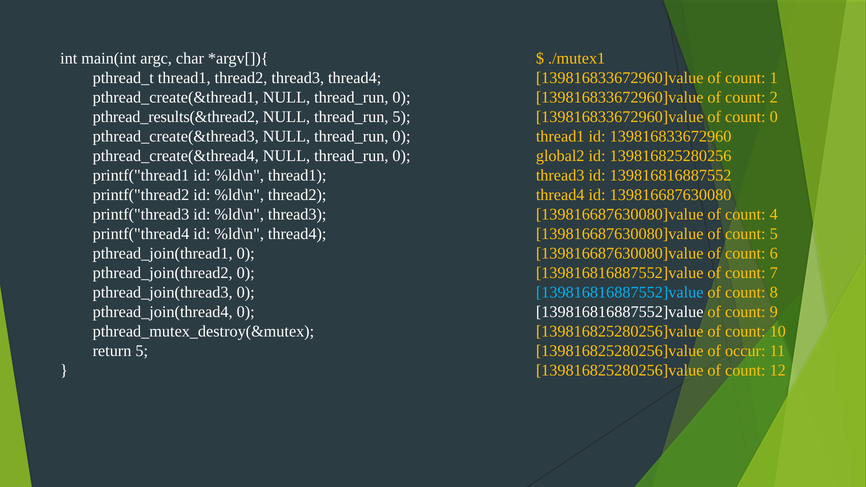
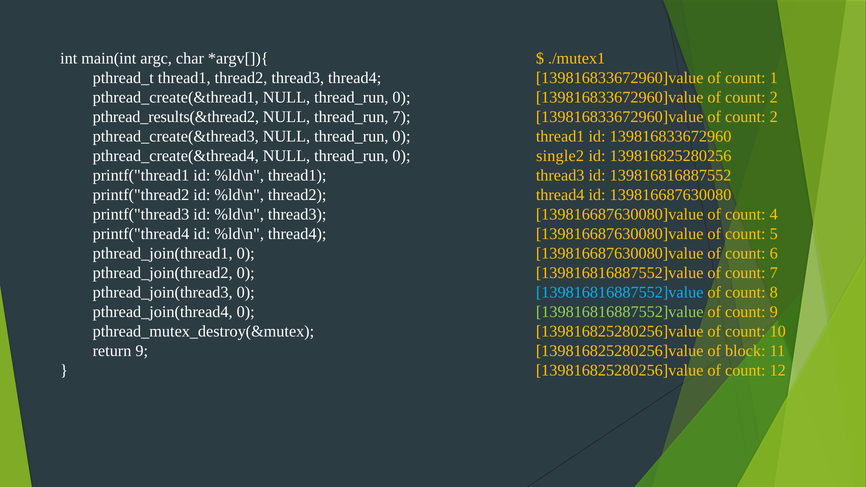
thread_run 5: 5 -> 7 (402, 117)
0: 0 -> 2 (774, 117)
global2: global2 -> single2 (560, 156)
139816816887552]value colour: white -> light green (620, 312)
return 5: 5 -> 9 (142, 351)
occur: occur -> block (745, 351)
